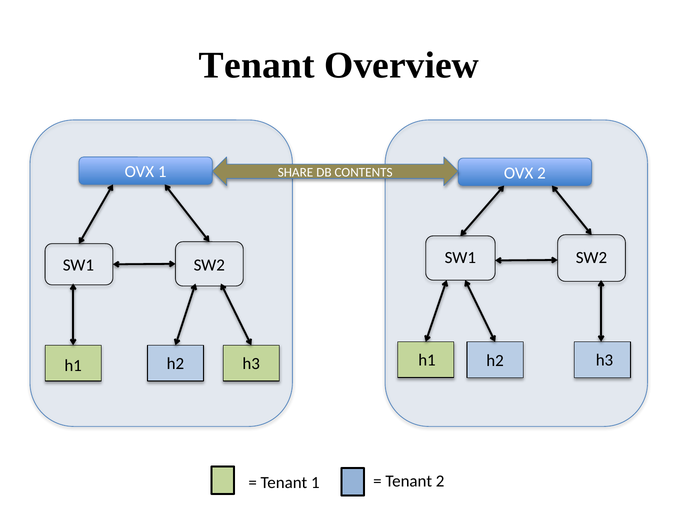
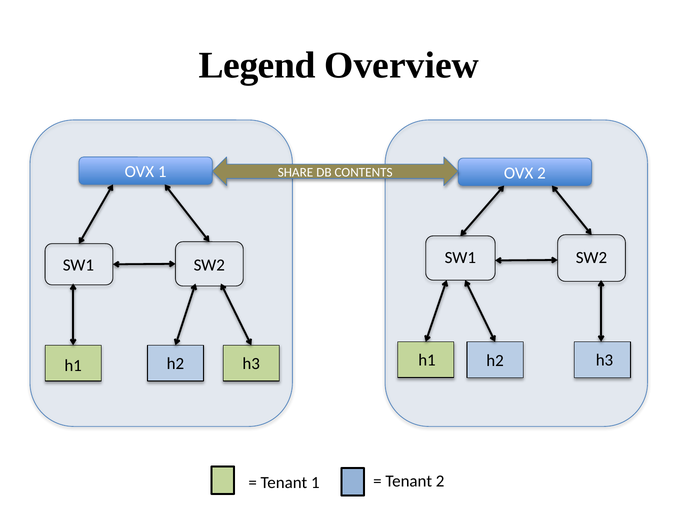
Tenant: Tenant -> Legend (257, 65)
